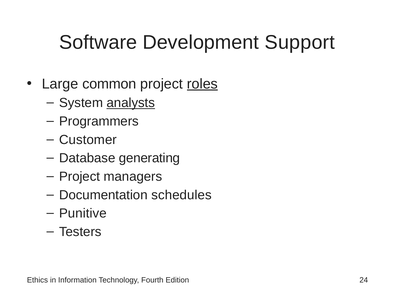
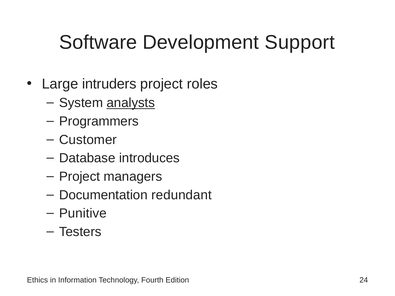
common: common -> intruders (109, 84)
roles underline: present -> none (202, 84)
generating: generating -> introduces (149, 158)
schedules: schedules -> redundant (182, 195)
